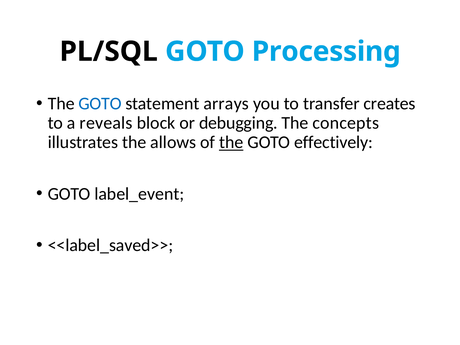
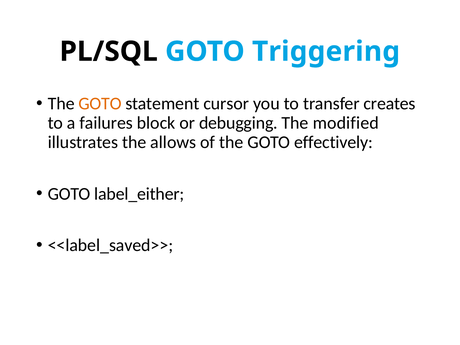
Processing: Processing -> Triggering (326, 52)
GOTO colour: blue -> orange (100, 104)
arrays: arrays -> cursor (226, 104)
reveals: reveals -> failures (106, 123)
concepts: concepts -> modified (346, 123)
the underline: present -> none (231, 142)
label_event: label_event -> label_either (139, 194)
